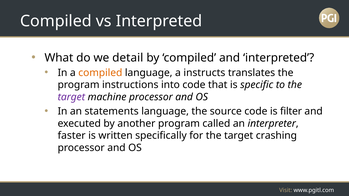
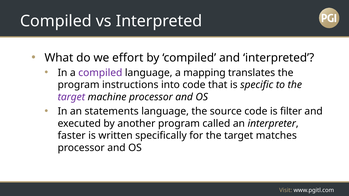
detail: detail -> effort (128, 58)
compiled colour: orange -> purple (100, 73)
instructs: instructs -> mapping (204, 73)
crashing: crashing -> matches (276, 136)
